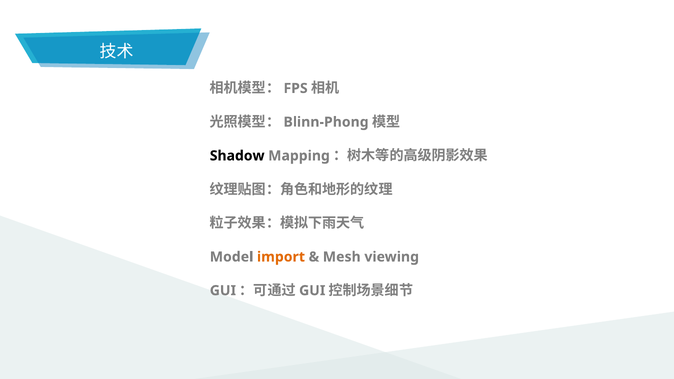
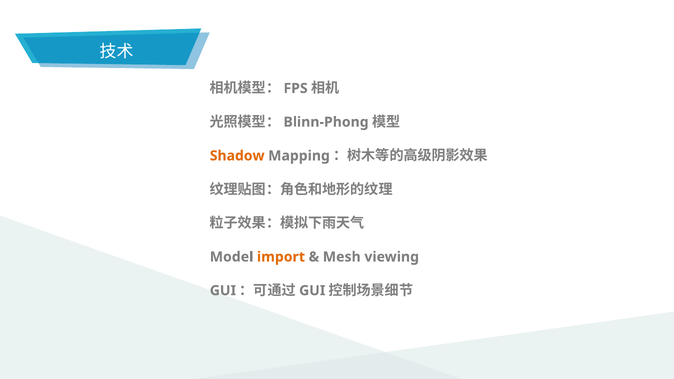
Shadow colour: black -> orange (237, 156)
